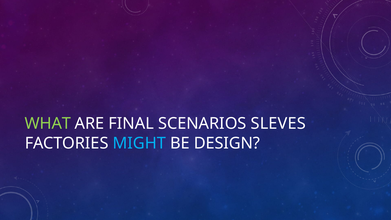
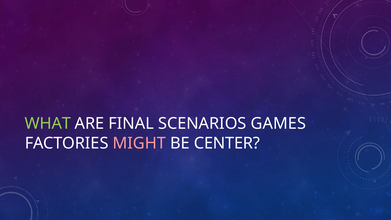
SLEVES: SLEVES -> GAMES (278, 124)
MIGHT colour: light blue -> pink (139, 143)
DESIGN: DESIGN -> CENTER (227, 143)
